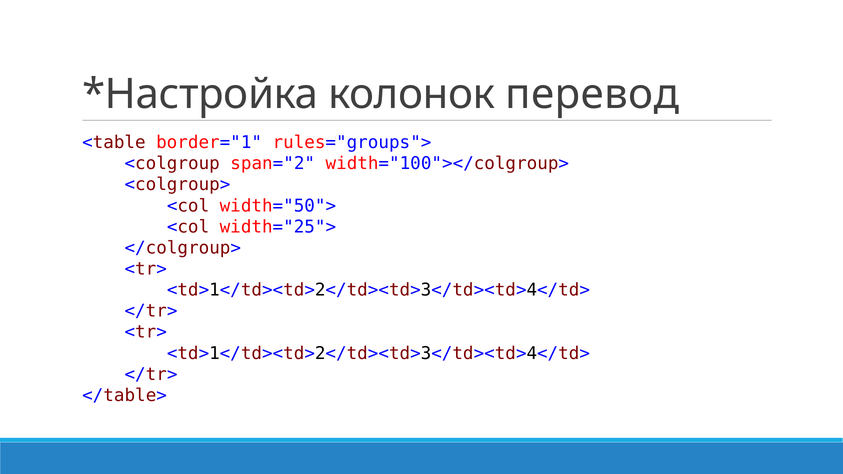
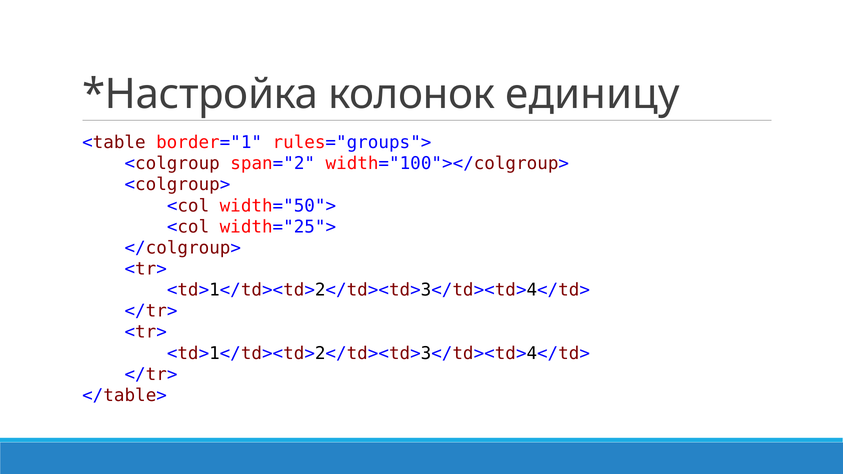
перевод: перевод -> единицу (592, 94)
